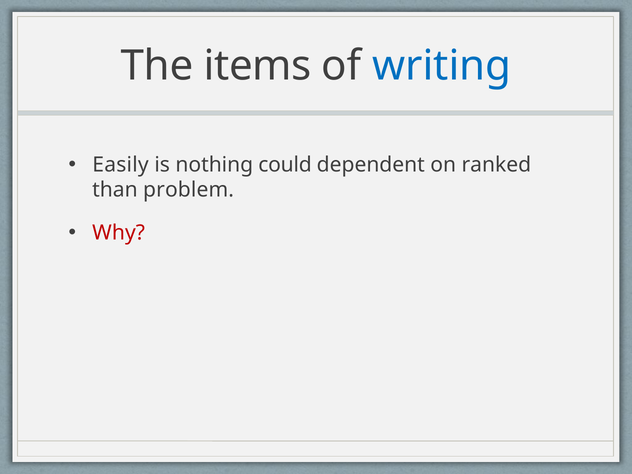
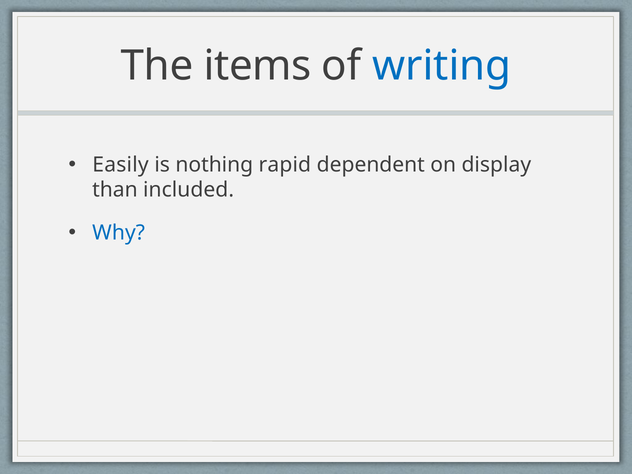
could: could -> rapid (285, 165)
ranked: ranked -> display (496, 165)
problem: problem -> included (189, 190)
Why colour: red -> blue (119, 233)
